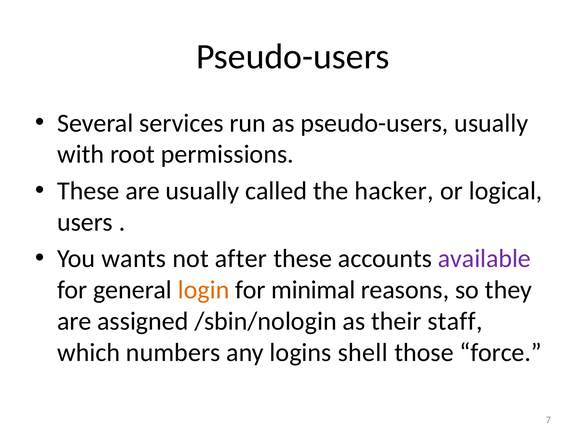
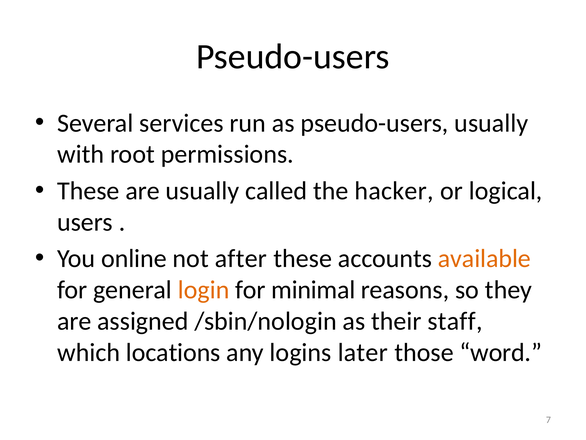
wants: wants -> online (134, 258)
available colour: purple -> orange (484, 258)
numbers: numbers -> locations (173, 352)
shell: shell -> later (363, 352)
force: force -> word (501, 352)
